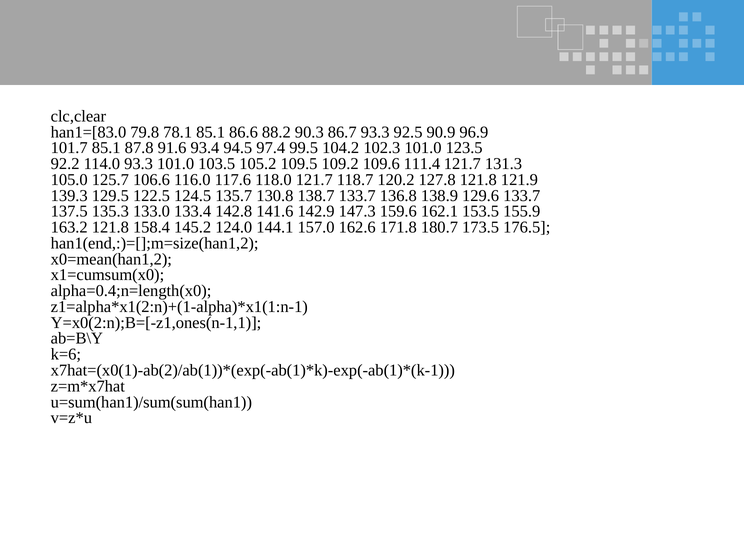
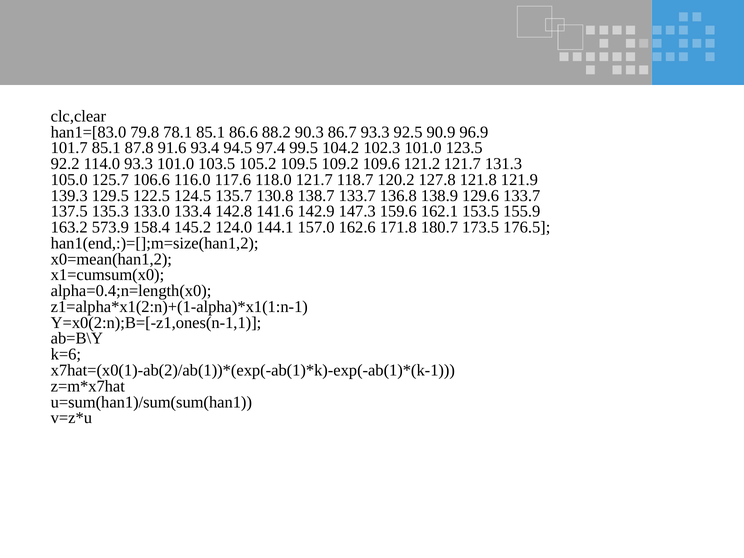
111.4: 111.4 -> 121.2 (422, 164)
163.2 121.8: 121.8 -> 573.9 (110, 227)
